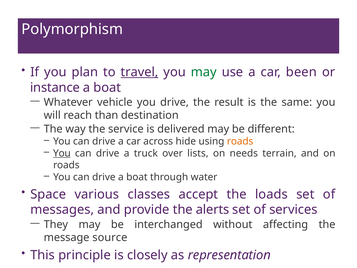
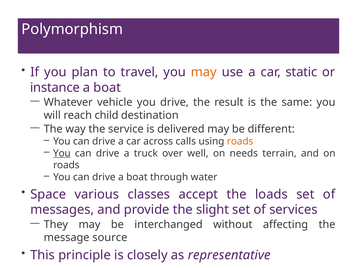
travel underline: present -> none (140, 72)
may colour: green -> orange (204, 72)
been: been -> static (301, 72)
than: than -> child (107, 115)
hide: hide -> calls (186, 141)
lists: lists -> well (198, 153)
alerts: alerts -> slight (213, 210)
representation: representation -> representative (229, 255)
